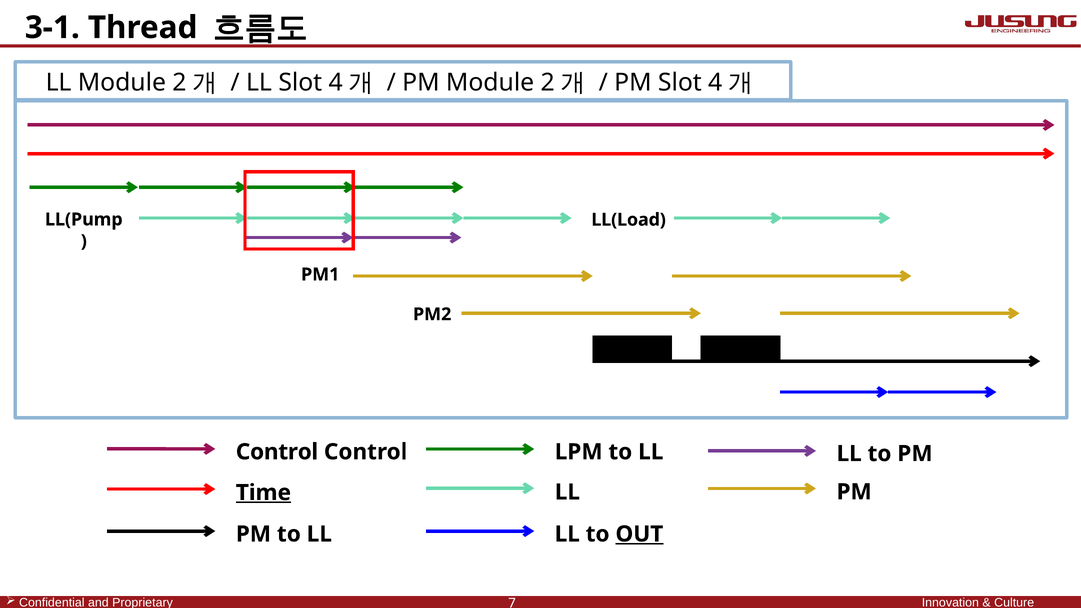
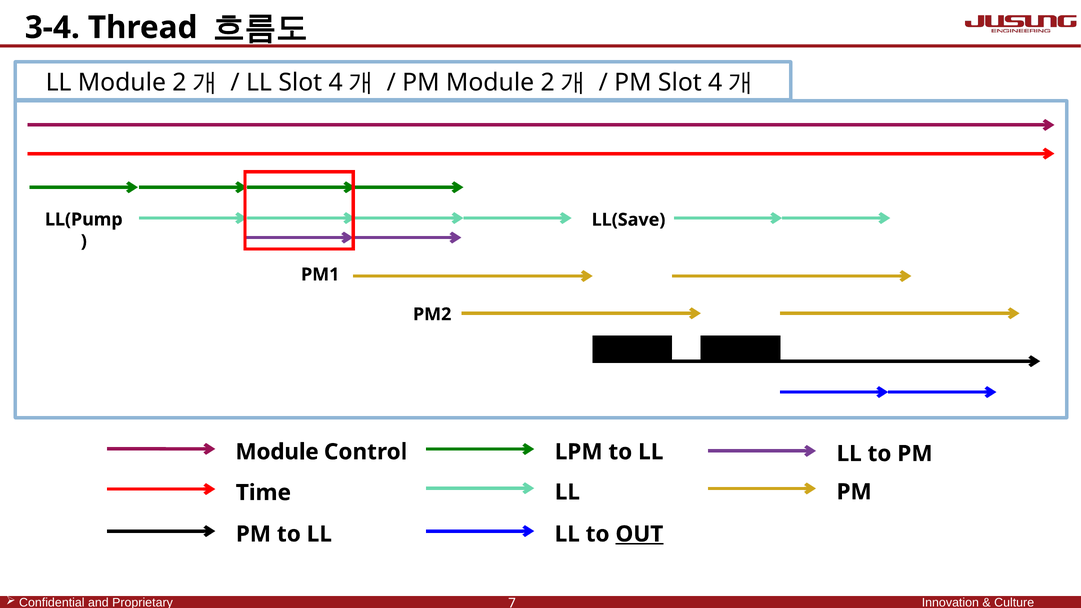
3-1: 3-1 -> 3-4 (52, 28)
LL(Load: LL(Load -> LL(Save (629, 220)
Control: Control -> Module (277, 452)
Time underline: present -> none (263, 493)
